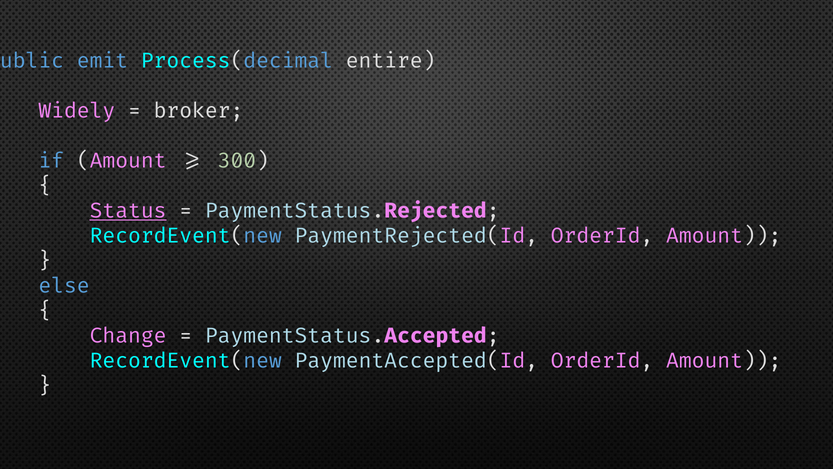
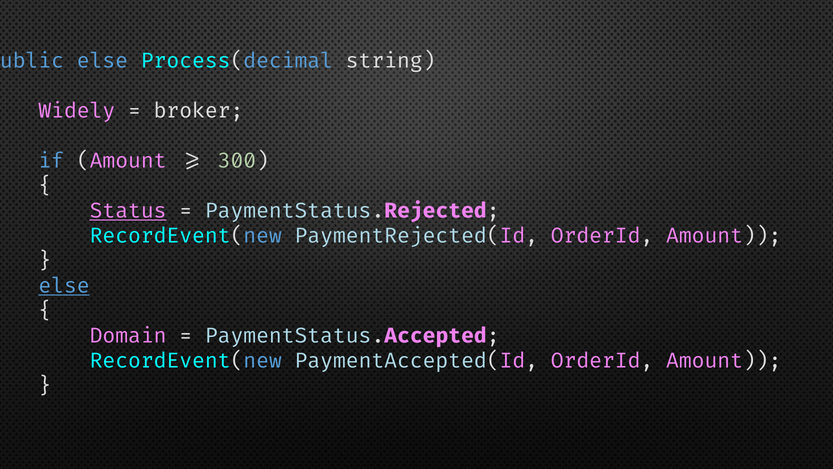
emit: emit -> else (102, 61)
entire: entire -> string (391, 61)
else underline: none -> present (64, 286)
Change: Change -> Domain (128, 336)
